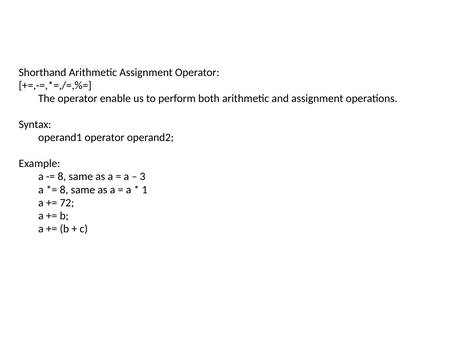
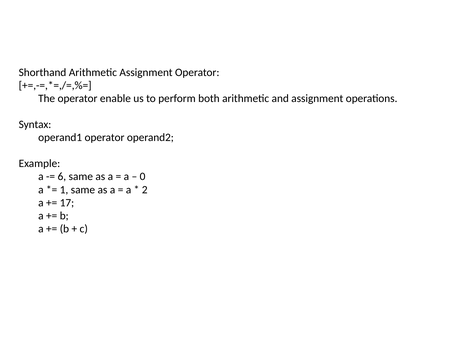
8: 8 -> 6 (62, 176)
3: 3 -> 0 (143, 176)
8: 8 -> 1 (64, 189)
1: 1 -> 2 (145, 189)
72: 72 -> 17 (67, 203)
